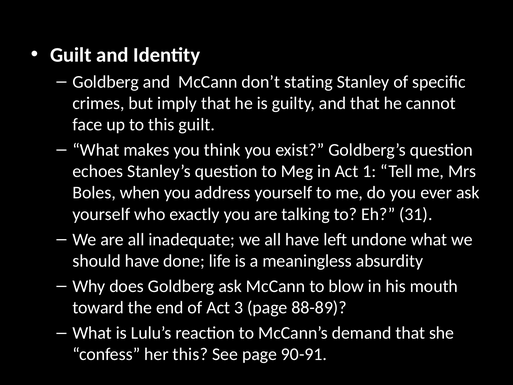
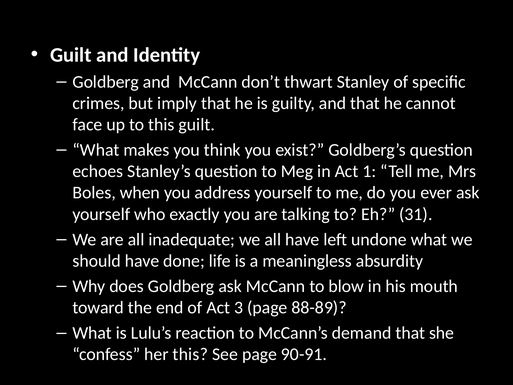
stating: stating -> thwart (308, 82)
